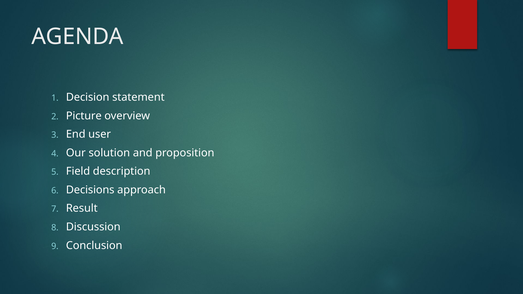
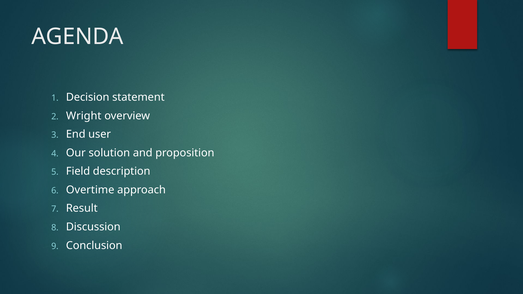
Picture: Picture -> Wright (84, 116)
Decisions: Decisions -> Overtime (90, 190)
